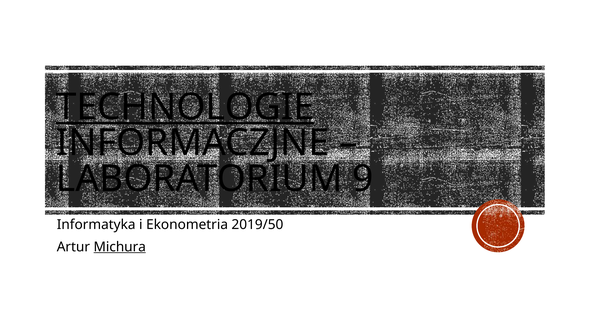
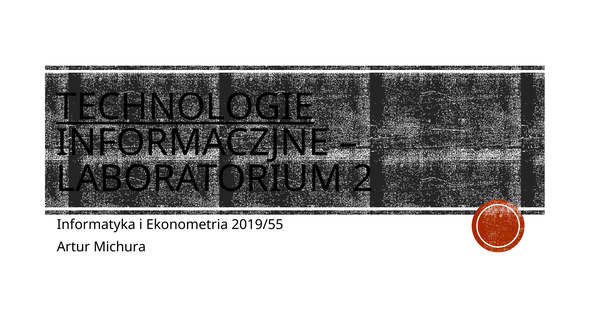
9: 9 -> 2 (363, 178)
2019/50: 2019/50 -> 2019/55 (257, 224)
Michura underline: present -> none (120, 246)
